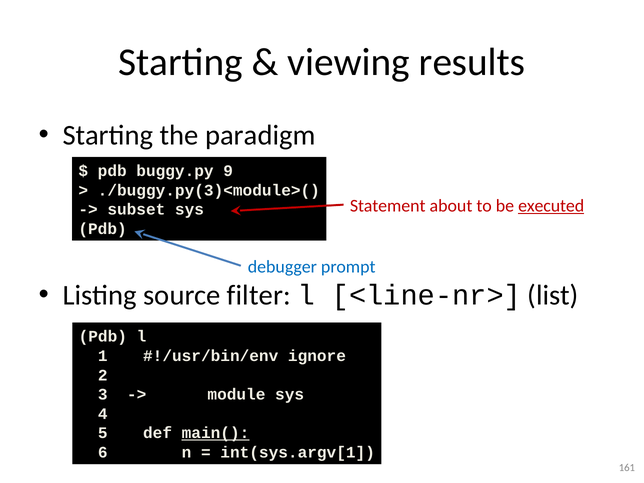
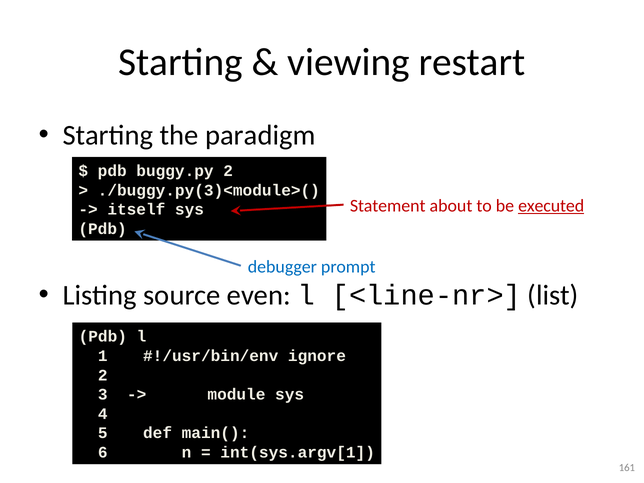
results: results -> restart (472, 62)
buggy.py 9: 9 -> 2 (228, 171)
subset: subset -> itself (136, 210)
filter: filter -> even (259, 295)
main( underline: present -> none (216, 433)
